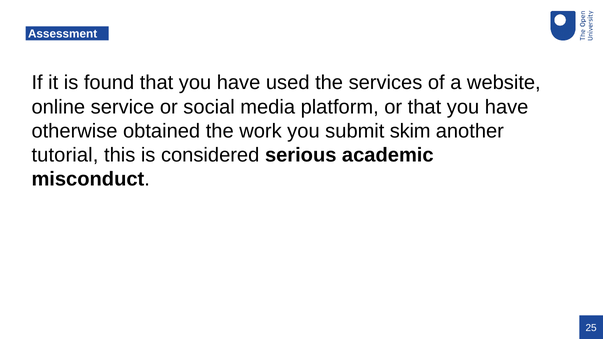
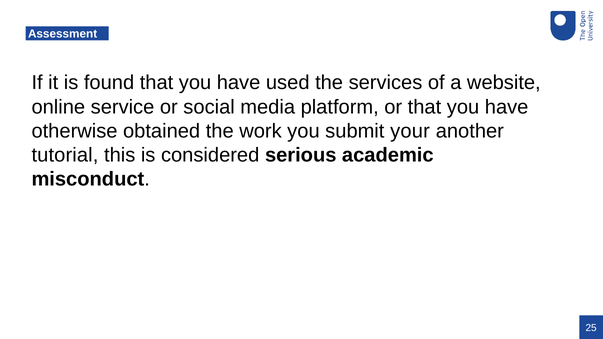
skim: skim -> your (410, 131)
